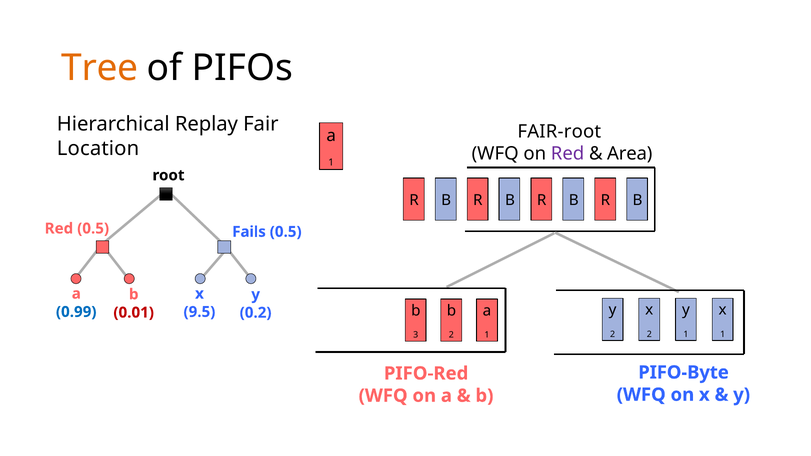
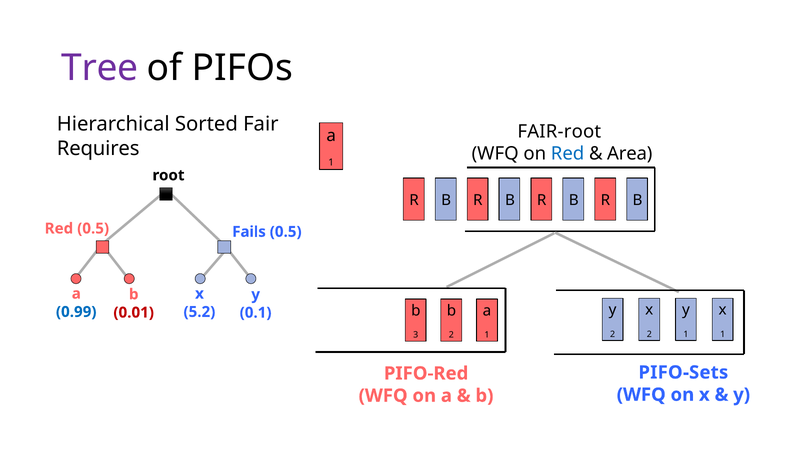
Tree colour: orange -> purple (100, 68)
Replay: Replay -> Sorted (206, 124)
Location: Location -> Requires (98, 148)
Red colour: purple -> blue (568, 154)
9.5: 9.5 -> 5.2 (199, 312)
0.2: 0.2 -> 0.1 (256, 313)
PIFO-Byte: PIFO-Byte -> PIFO-Sets (683, 373)
